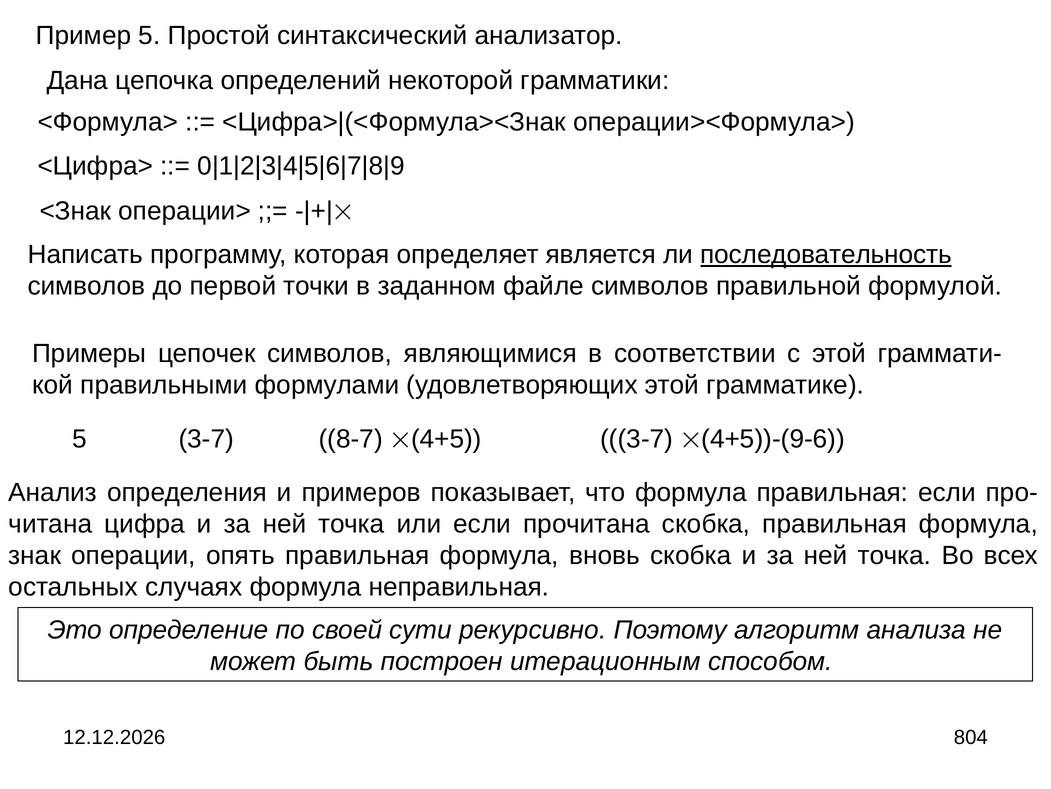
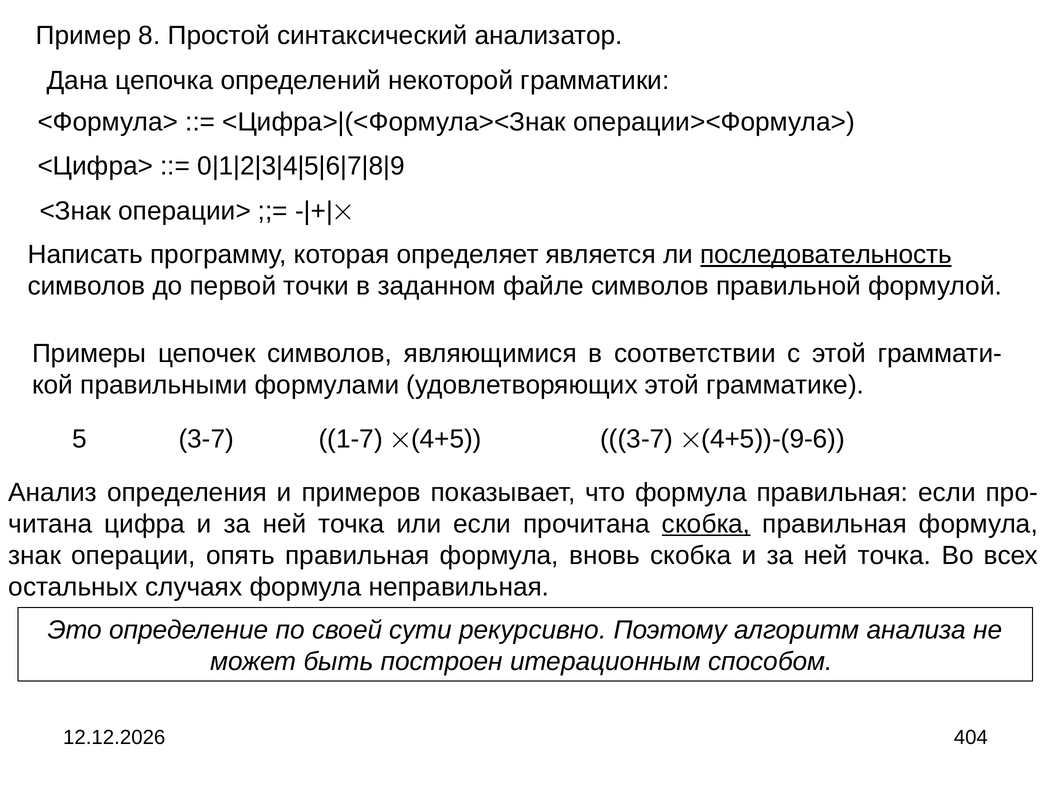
Пример 5: 5 -> 8 (149, 36)
8-7: 8-7 -> 1-7 (351, 439)
скобка underline: none -> present (706, 524)
804: 804 -> 404 (971, 737)
